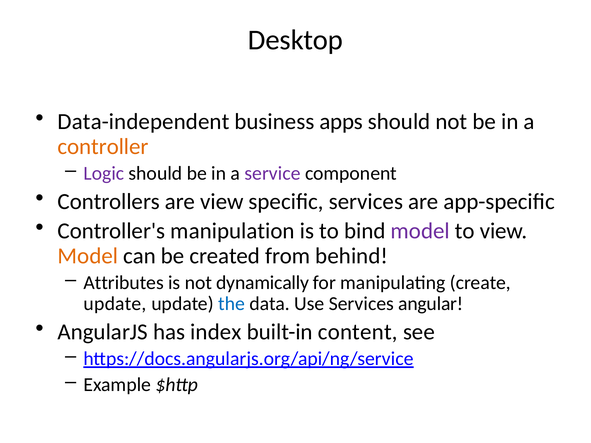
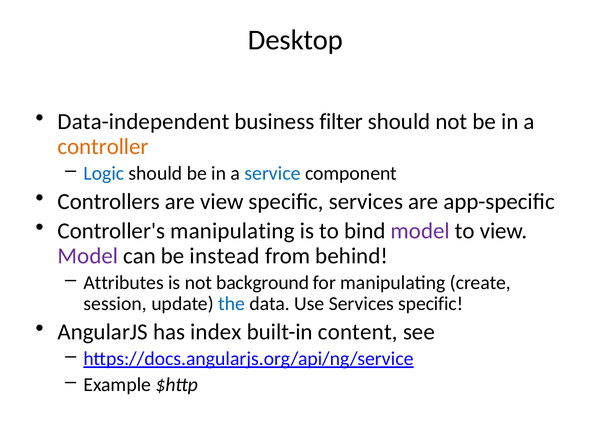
apps: apps -> filter (341, 122)
Logic colour: purple -> blue (104, 173)
service colour: purple -> blue (273, 173)
Controller's manipulation: manipulation -> manipulating (232, 231)
Model colour: orange -> purple (88, 256)
created: created -> instead (225, 256)
dynamically: dynamically -> background (263, 283)
update: update -> session (115, 304)
Services angular: angular -> specific (431, 304)
